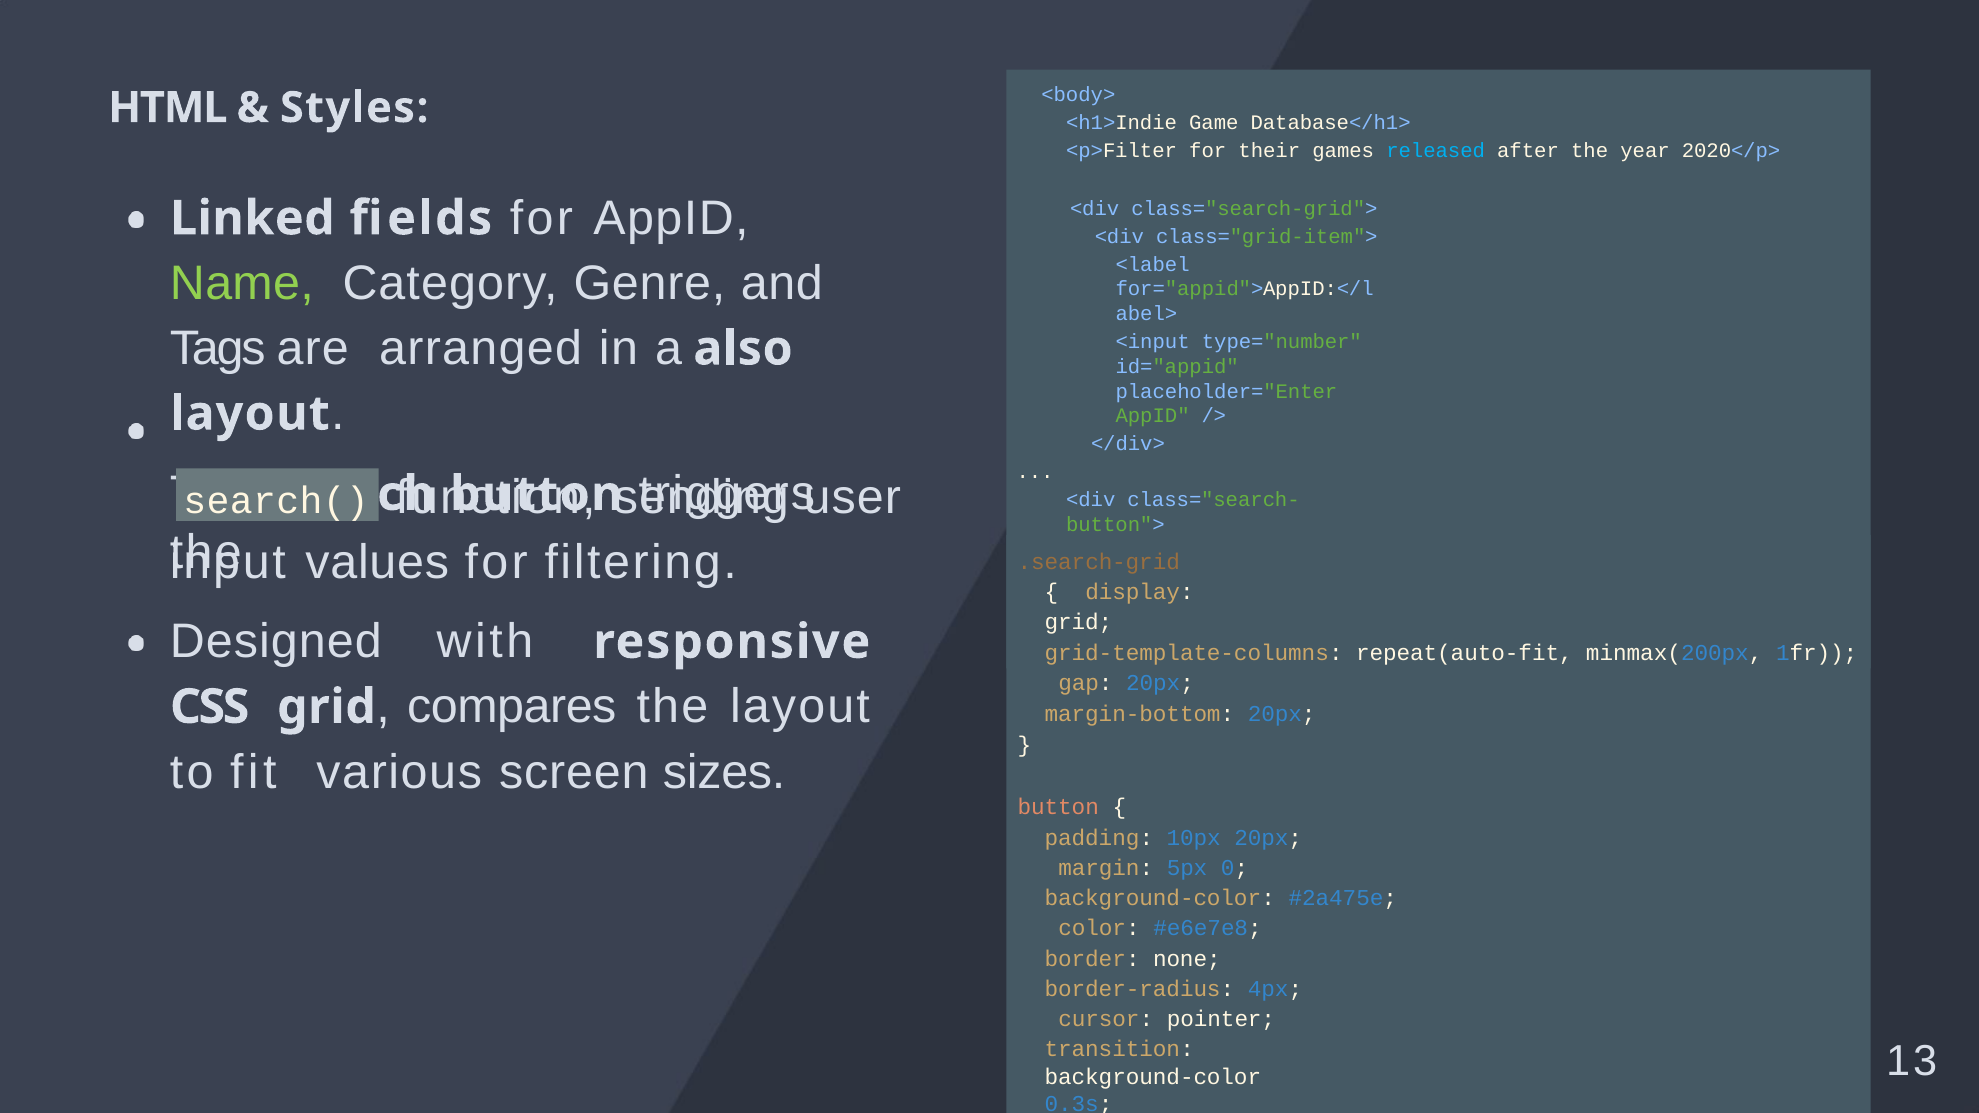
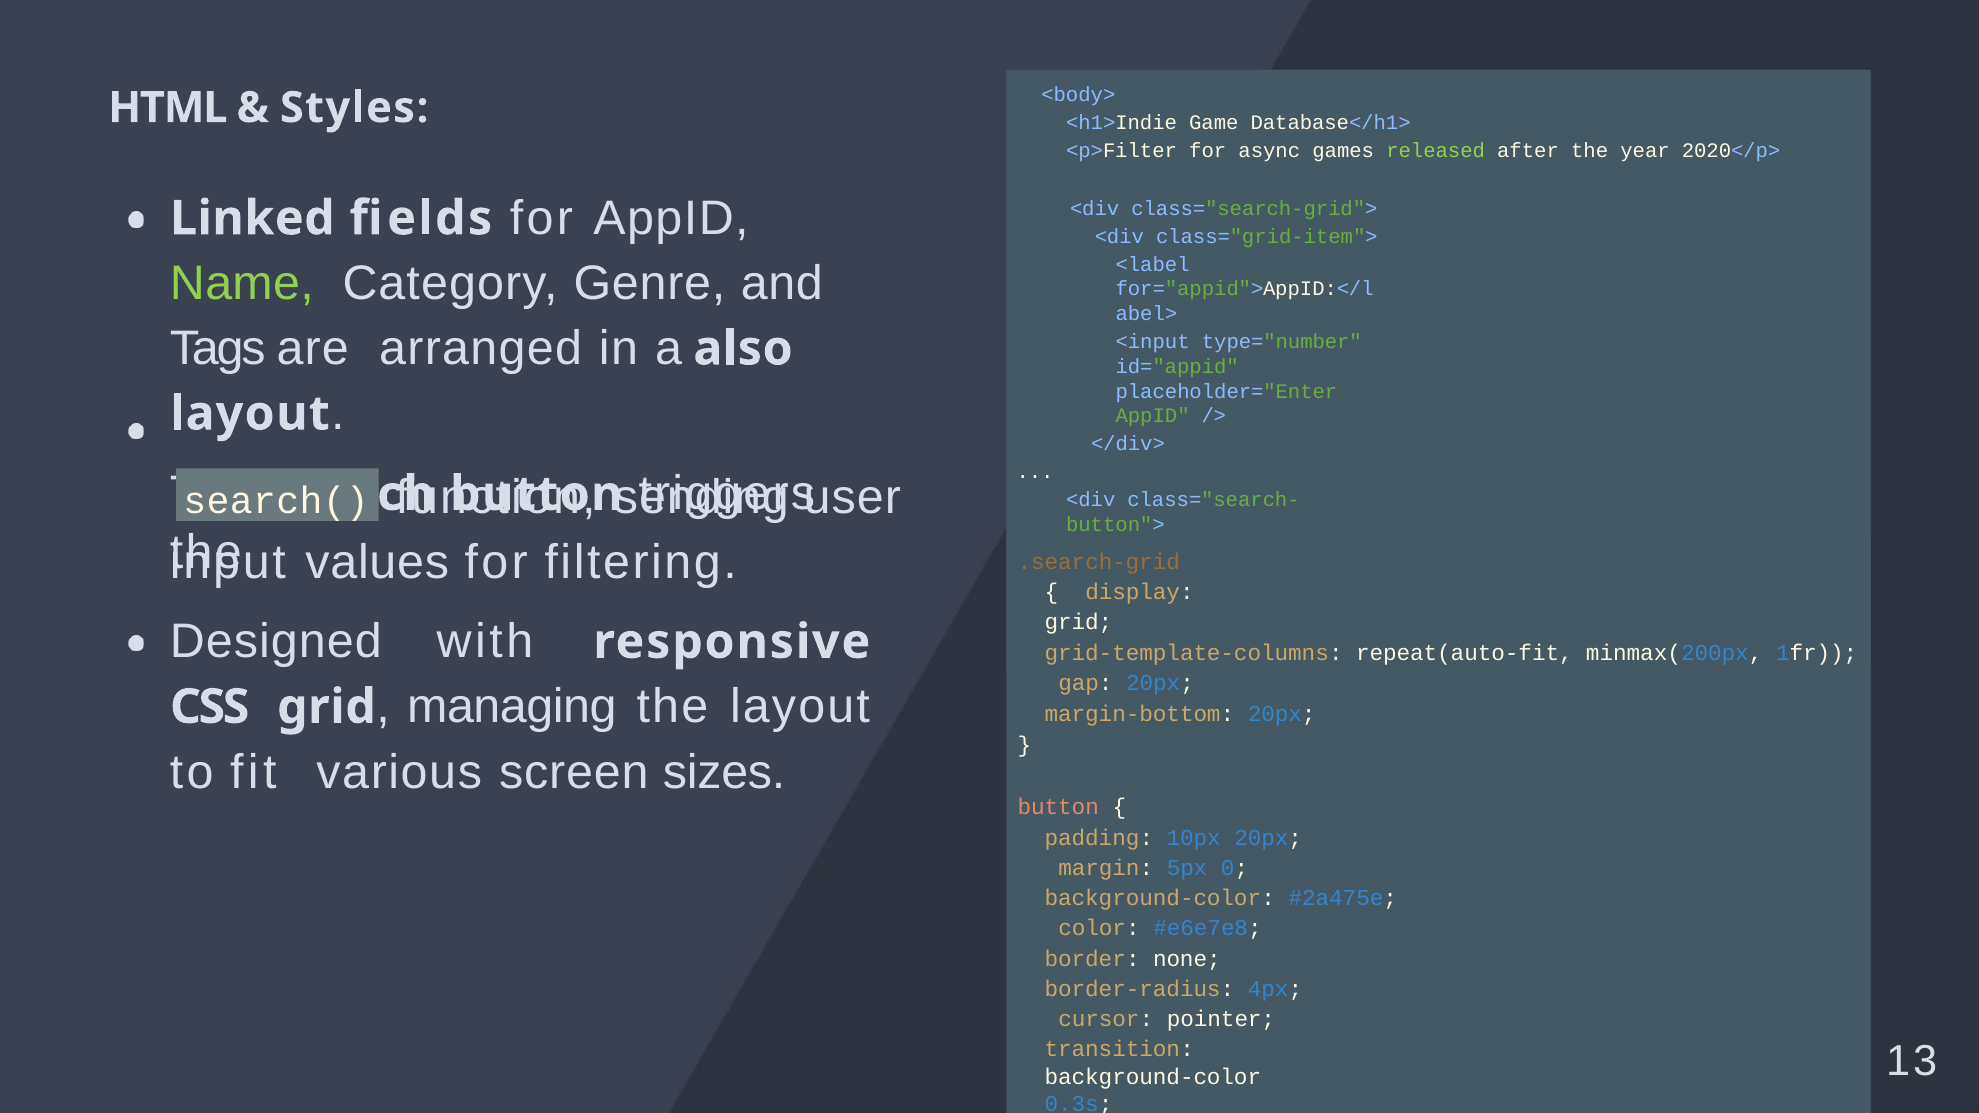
their: their -> async (1269, 150)
released colour: light blue -> light green (1436, 150)
compares: compares -> managing (512, 707)
